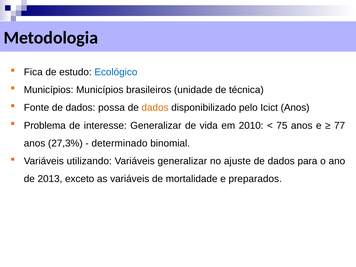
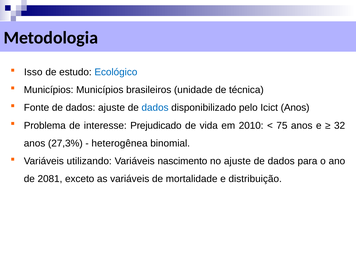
Fica: Fica -> Isso (33, 72)
dados possa: possa -> ajuste (112, 108)
dados colour: orange -> blue (155, 108)
interesse Generalizar: Generalizar -> Prejudicado (156, 125)
77: 77 -> 32 (340, 125)
determinado: determinado -> heterogênea (120, 143)
Variáveis generalizar: generalizar -> nascimento (182, 161)
2013: 2013 -> 2081 (50, 179)
preparados: preparados -> distribuição (255, 179)
